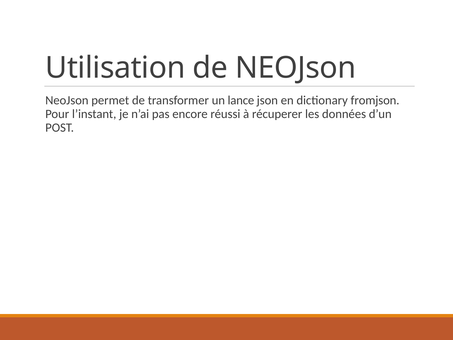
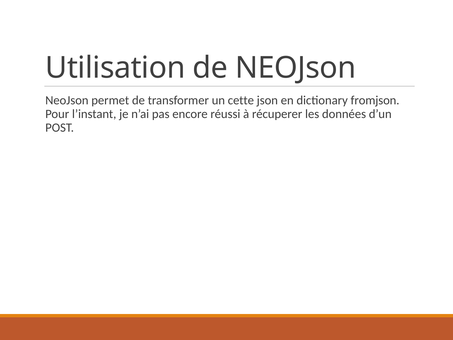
lance: lance -> cette (241, 100)
